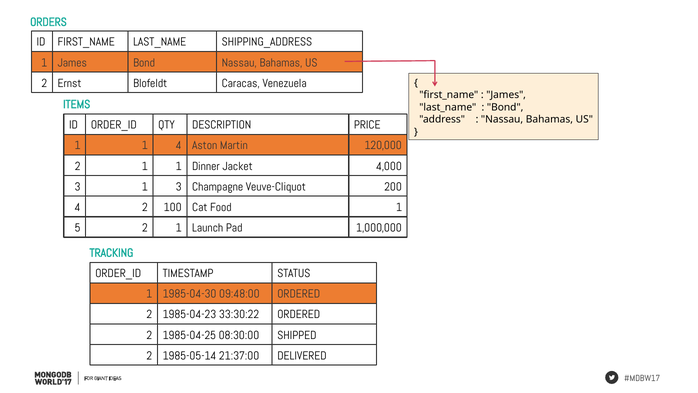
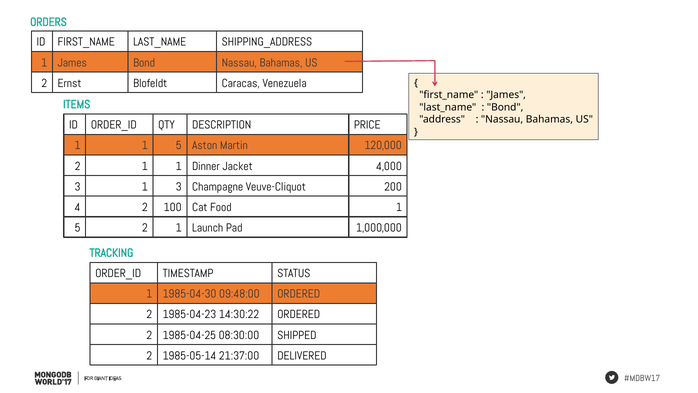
1 1 4: 4 -> 5 (179, 146)
33:30:22: 33:30:22 -> 14:30:22 (239, 314)
